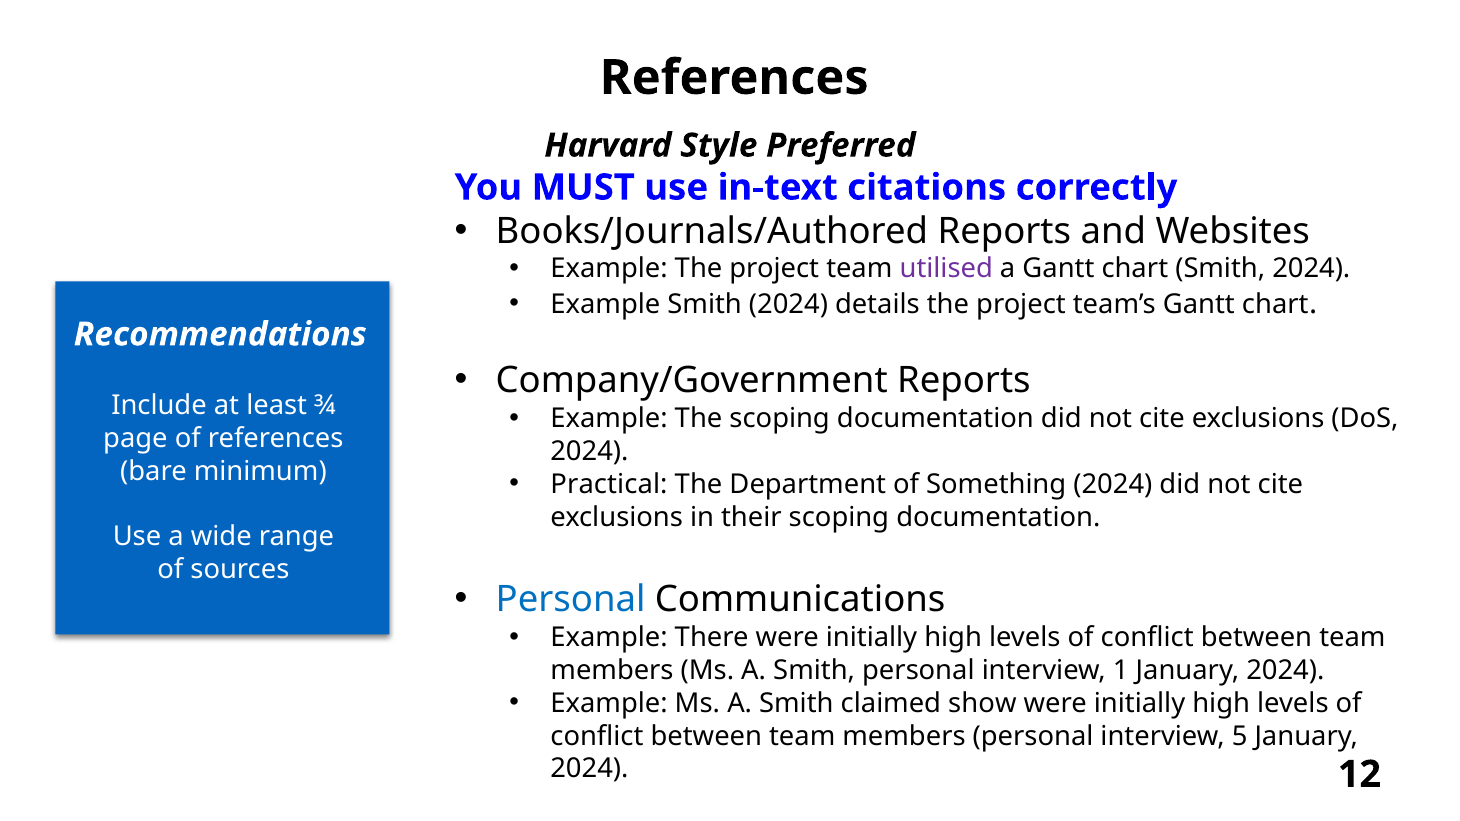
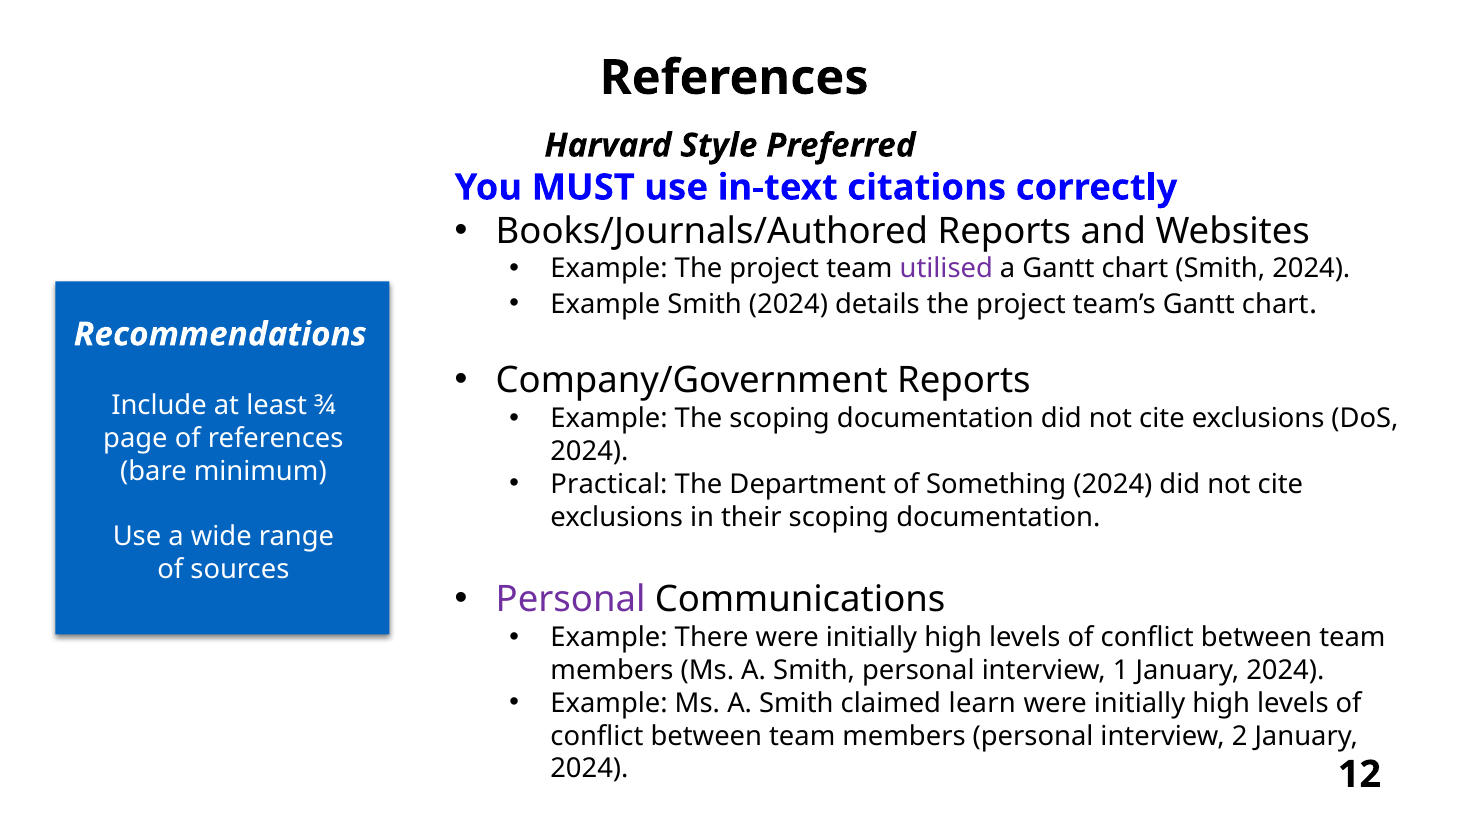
Personal colour: blue -> purple (571, 600)
show: show -> learn (982, 703)
5: 5 -> 2 (1240, 736)
